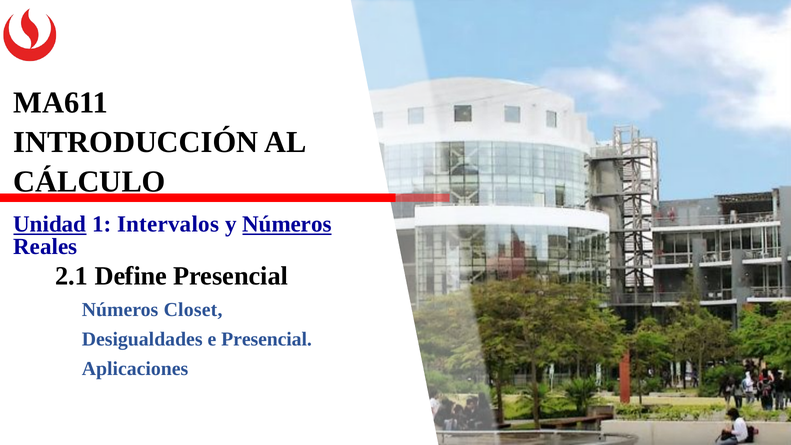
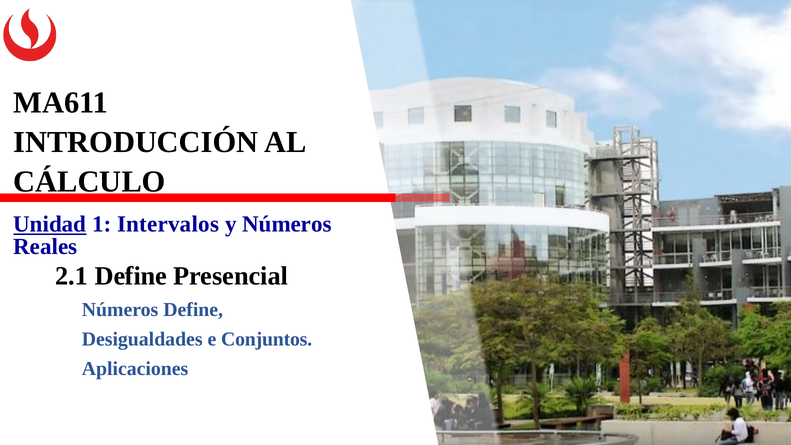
Números underline: present -> none (287, 224)
Números Closet: Closet -> Define (193, 310)
e Presencial: Presencial -> Conjuntos (267, 339)
